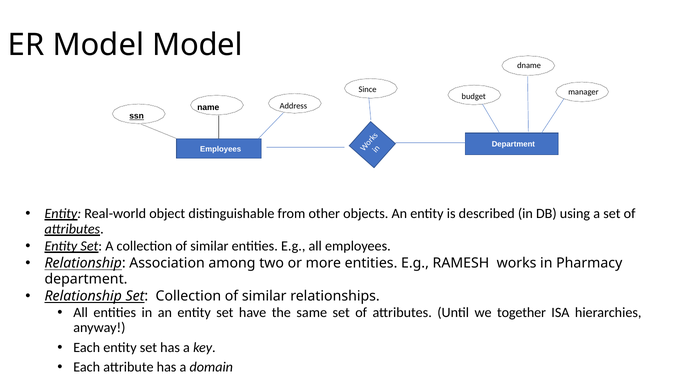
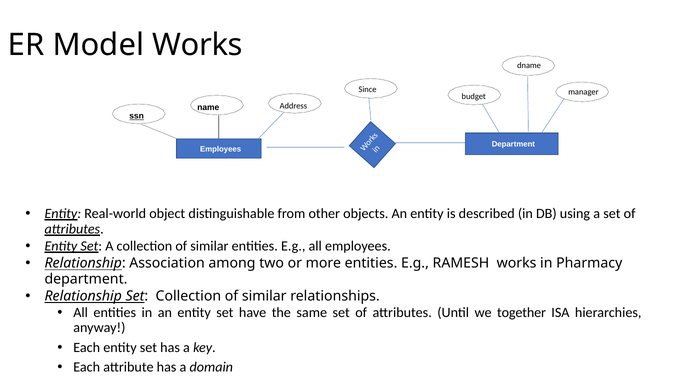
Model Model: Model -> Works (197, 45)
